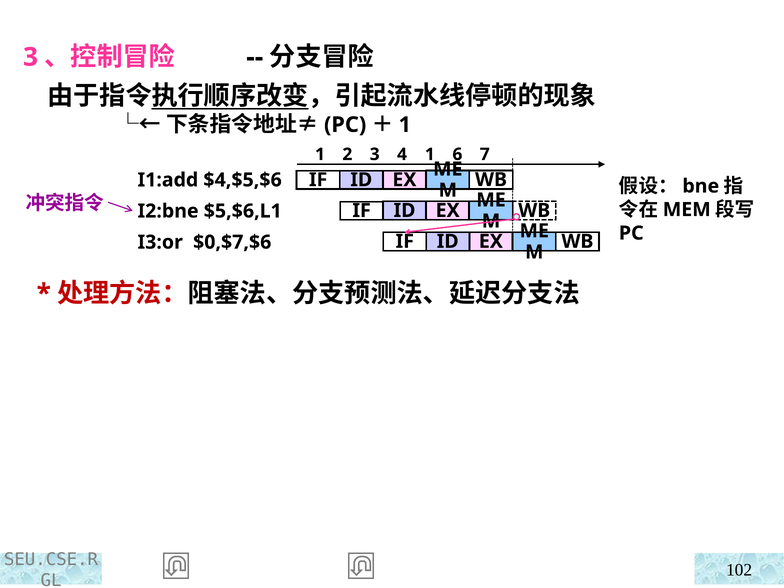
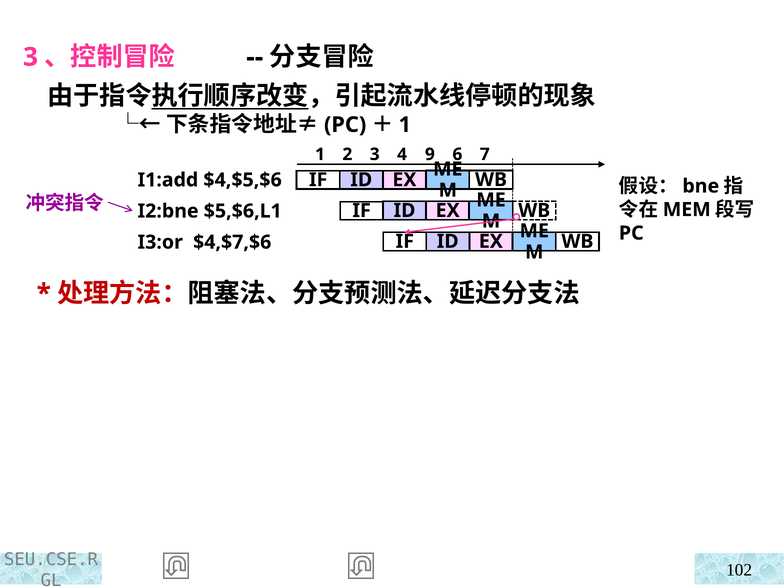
4 1: 1 -> 9 (430, 154)
$0,$7,$6: $0,$7,$6 -> $4,$7,$6 (232, 242)
